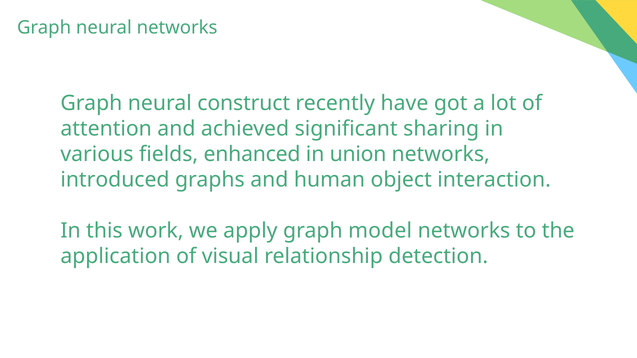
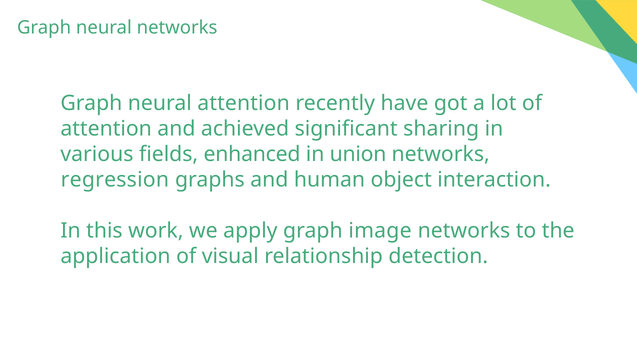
neural construct: construct -> attention (244, 103)
introduced: introduced -> regression (115, 180)
model: model -> image (380, 231)
